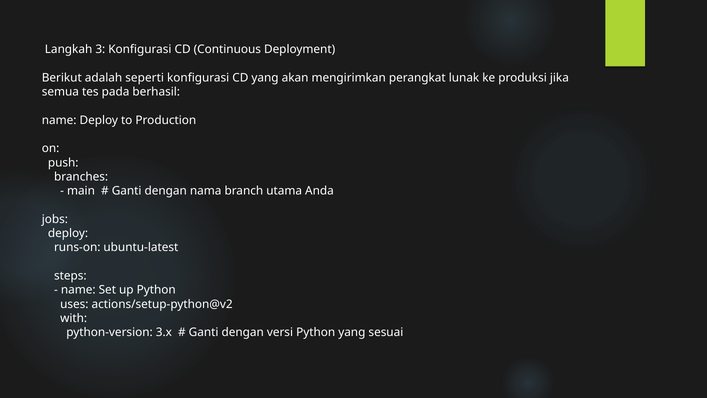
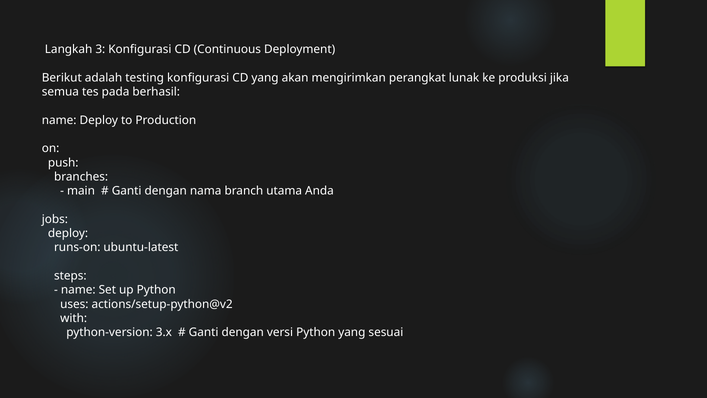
seperti: seperti -> testing (145, 78)
